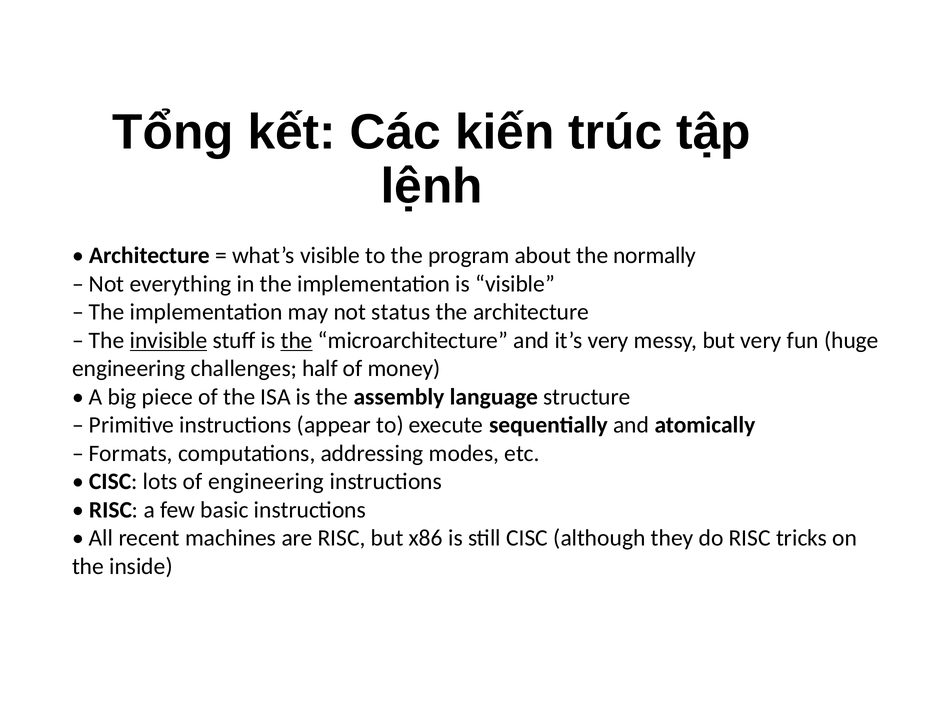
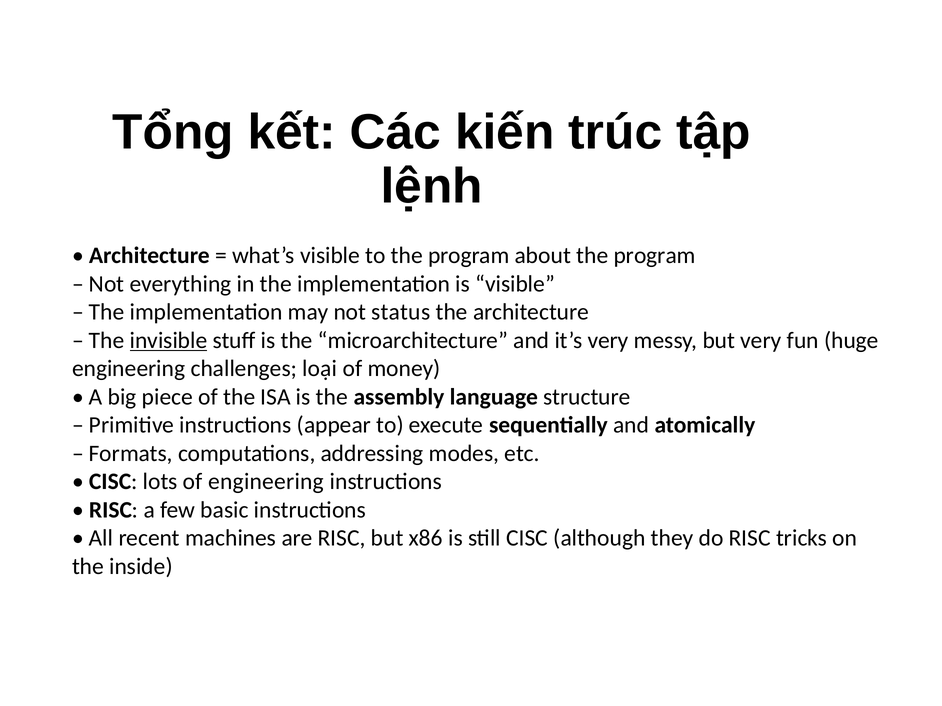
about the normally: normally -> program (655, 256)
the underline: present -> none (297, 341)
half: half -> loại (320, 369)
